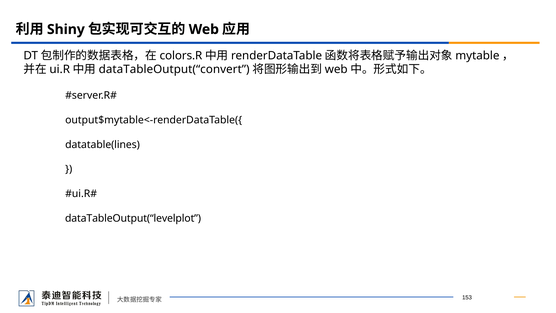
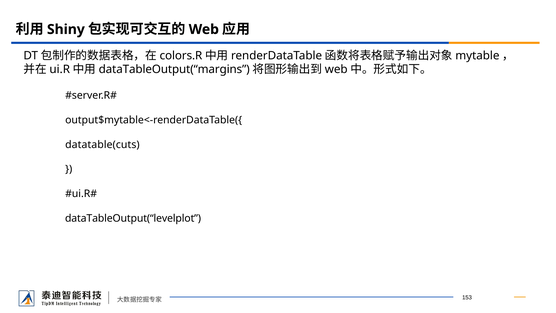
dataTableOutput(“convert: dataTableOutput(“convert -> dataTableOutput(“margins (174, 69)
datatable(lines: datatable(lines -> datatable(cuts (102, 144)
